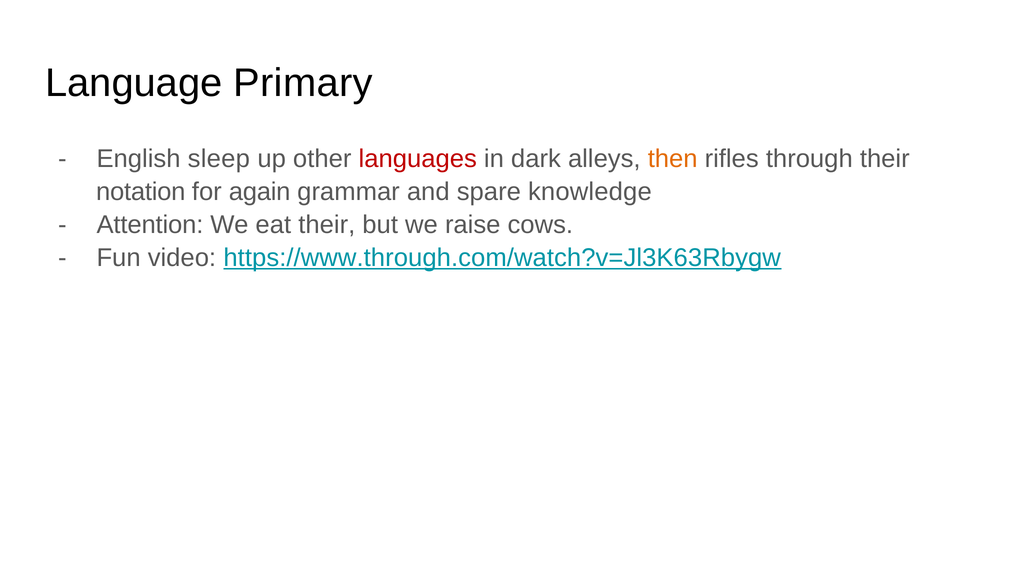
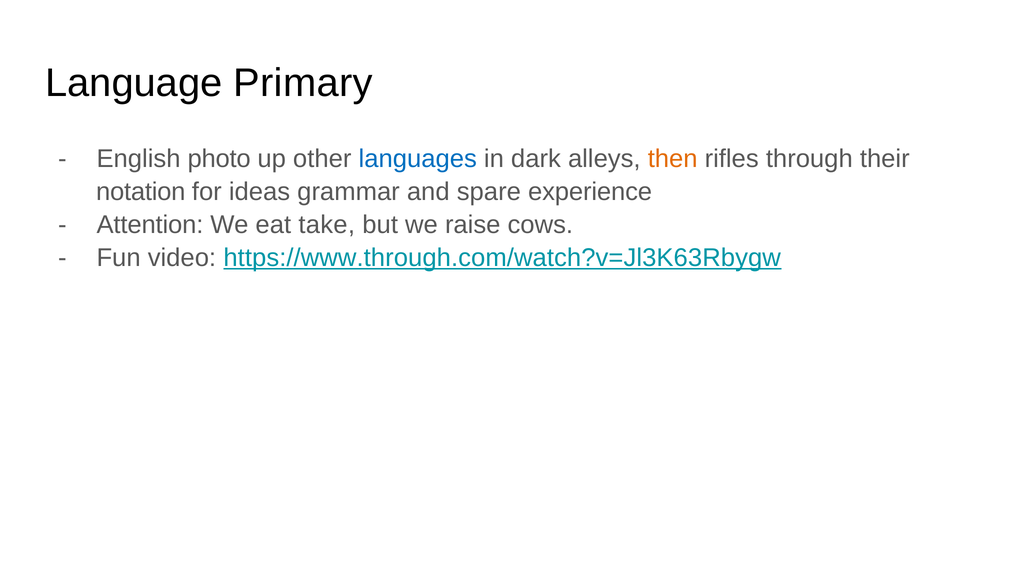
sleep: sleep -> photo (219, 159)
languages colour: red -> blue (418, 159)
again: again -> ideas (260, 192)
knowledge: knowledge -> experience (590, 192)
eat their: their -> take (327, 225)
